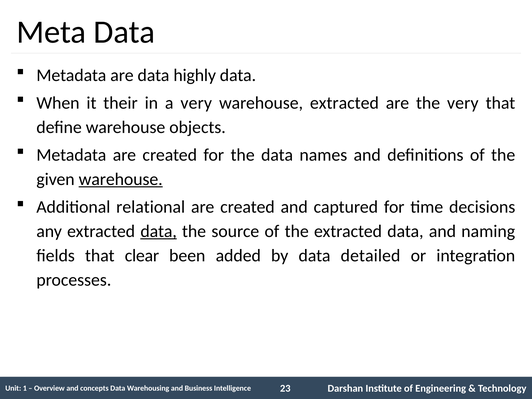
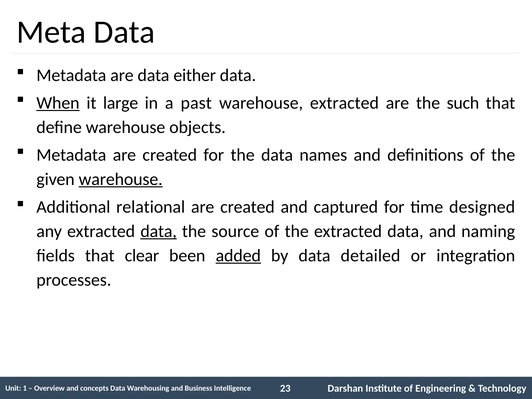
highly: highly -> either (195, 75)
When underline: none -> present (58, 103)
their: their -> large (121, 103)
a very: very -> past (196, 103)
the very: very -> such (463, 103)
decisions: decisions -> designed (482, 207)
added underline: none -> present (238, 256)
